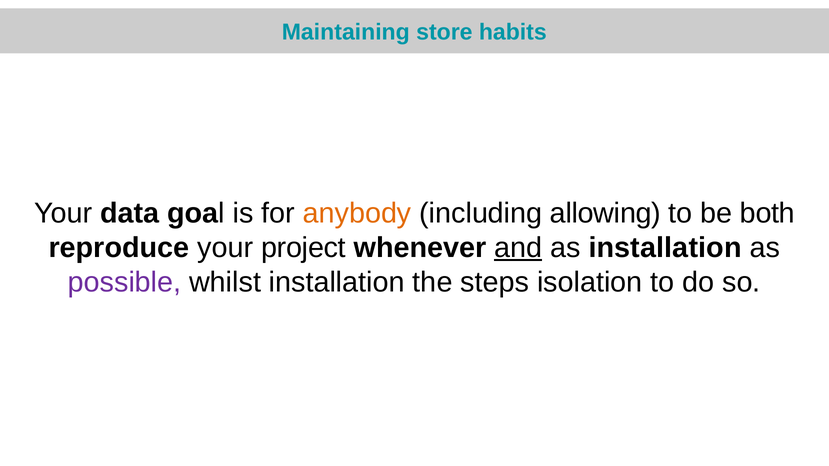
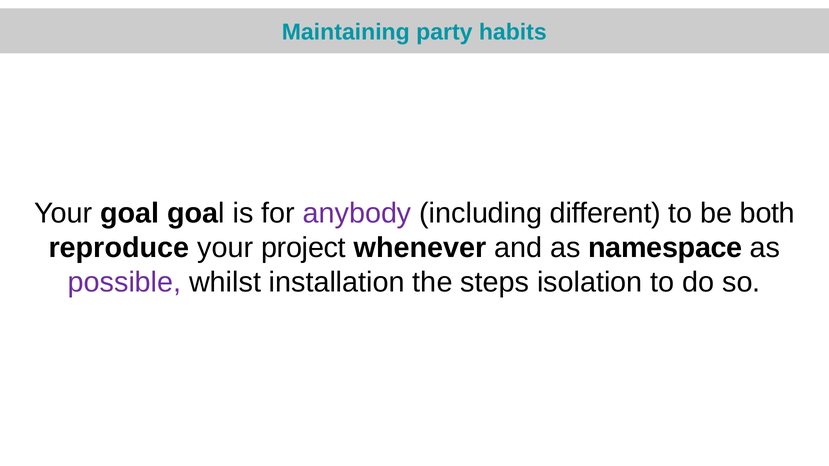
store: store -> party (444, 32)
Your data: data -> goal (130, 213)
anybody colour: orange -> purple (357, 213)
allowing: allowing -> different (605, 213)
and underline: present -> none (518, 248)
as installation: installation -> namespace (665, 248)
